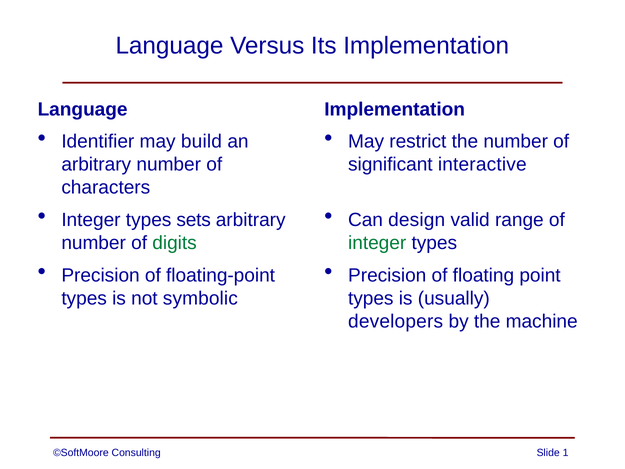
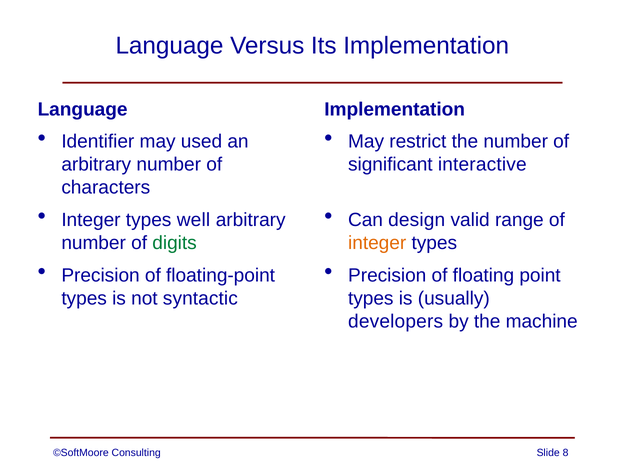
build: build -> used (202, 142)
sets: sets -> well (193, 220)
integer colour: green -> orange (377, 243)
symbolic: symbolic -> syntactic (200, 298)
1: 1 -> 8 (566, 453)
